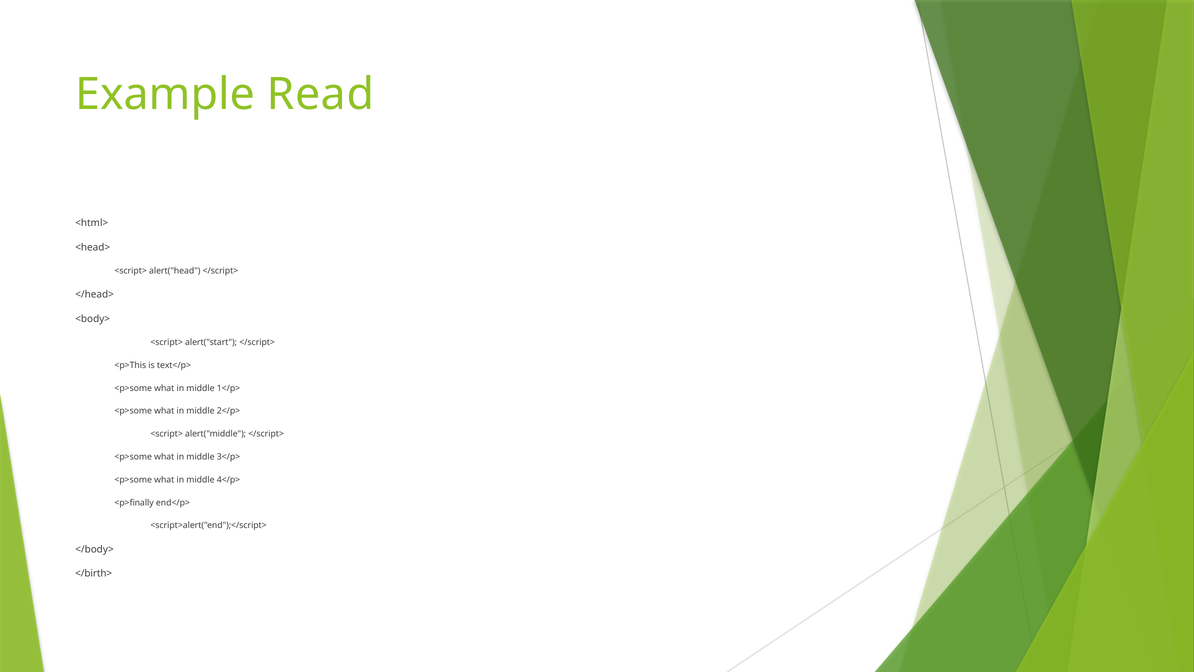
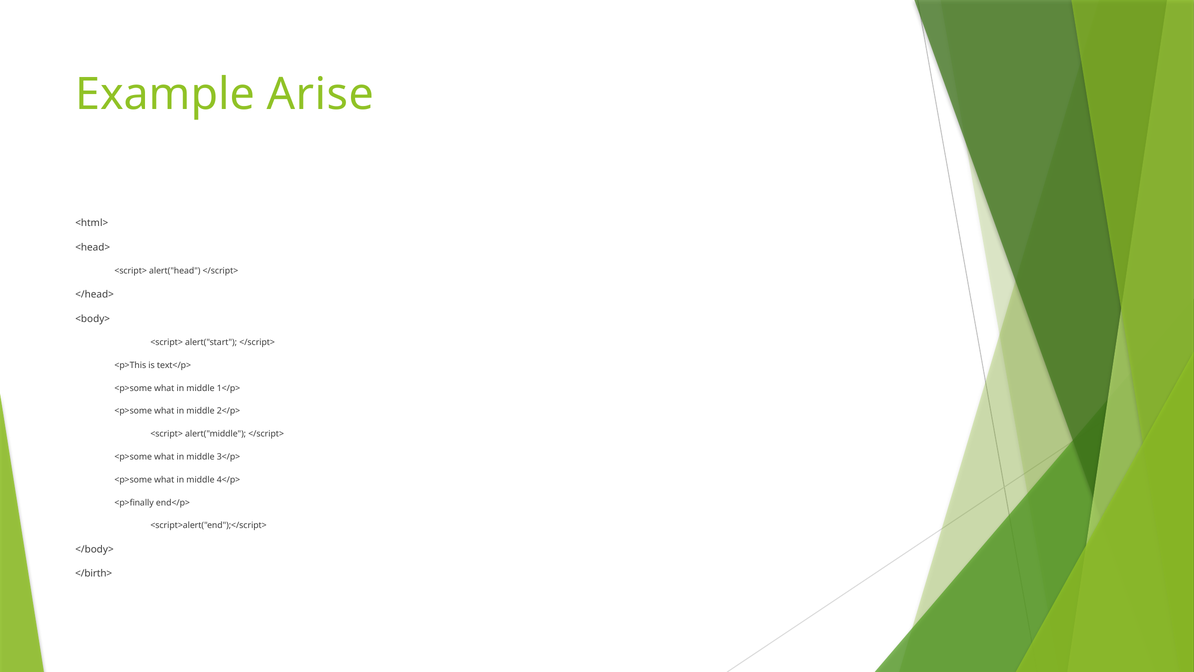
Read: Read -> Arise (321, 94)
